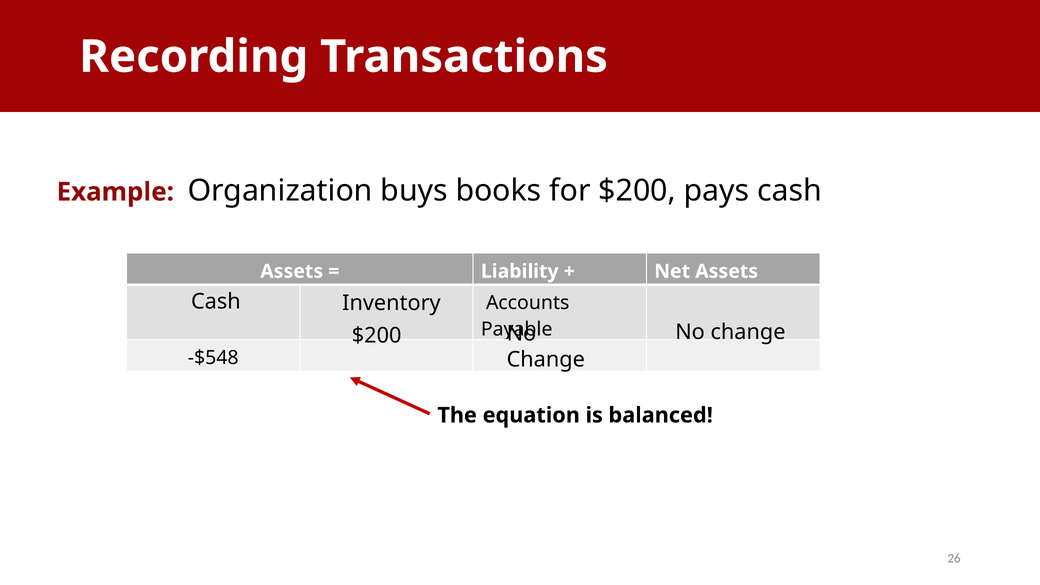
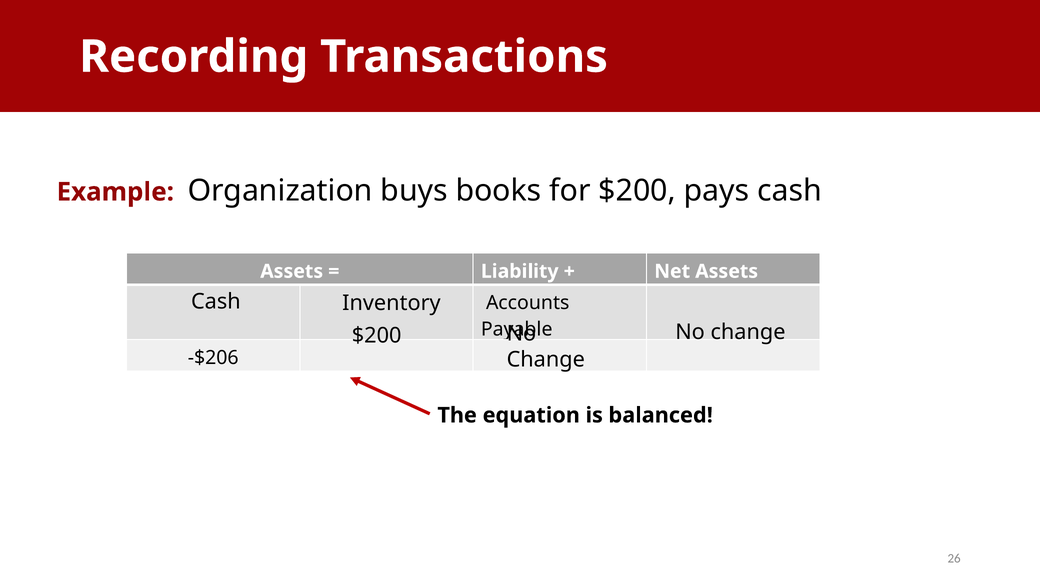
-$548: -$548 -> -$206 (213, 358)
